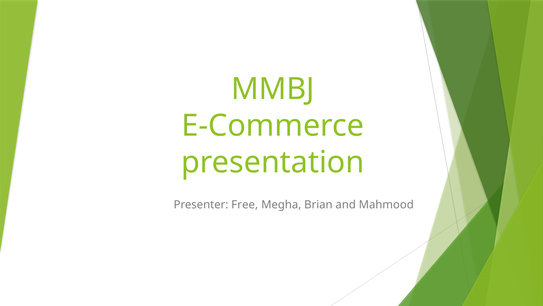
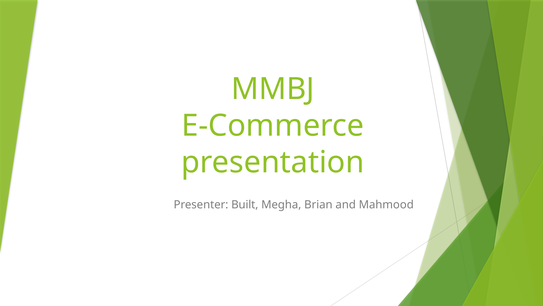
Free: Free -> Built (245, 204)
